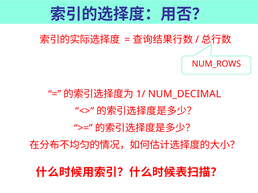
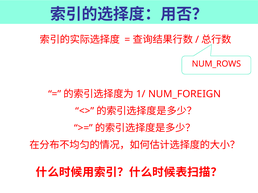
NUM_DECIMAL: NUM_DECIMAL -> NUM_FOREIGN (185, 94)
